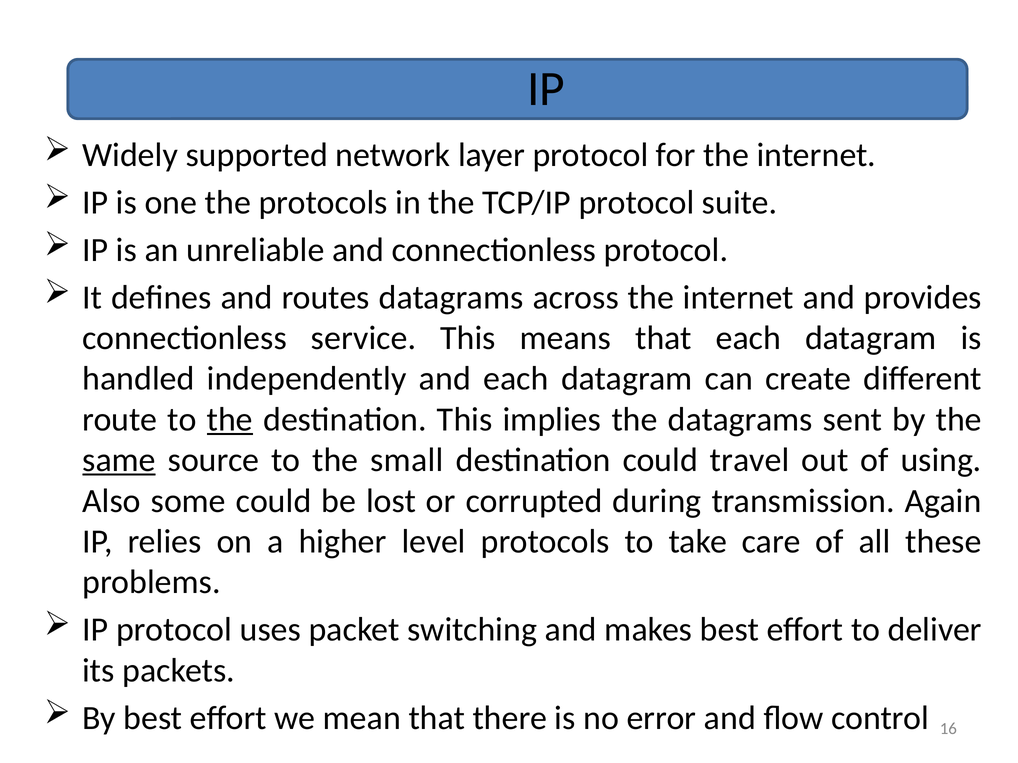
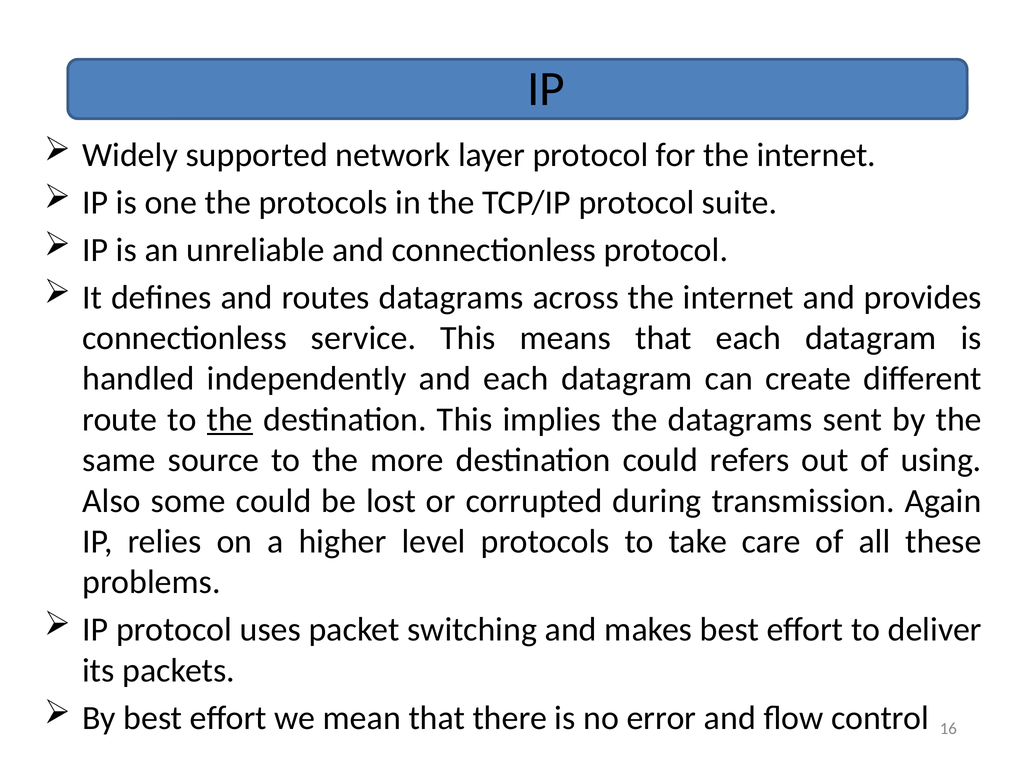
same underline: present -> none (119, 460)
small: small -> more (407, 460)
travel: travel -> refers (750, 460)
